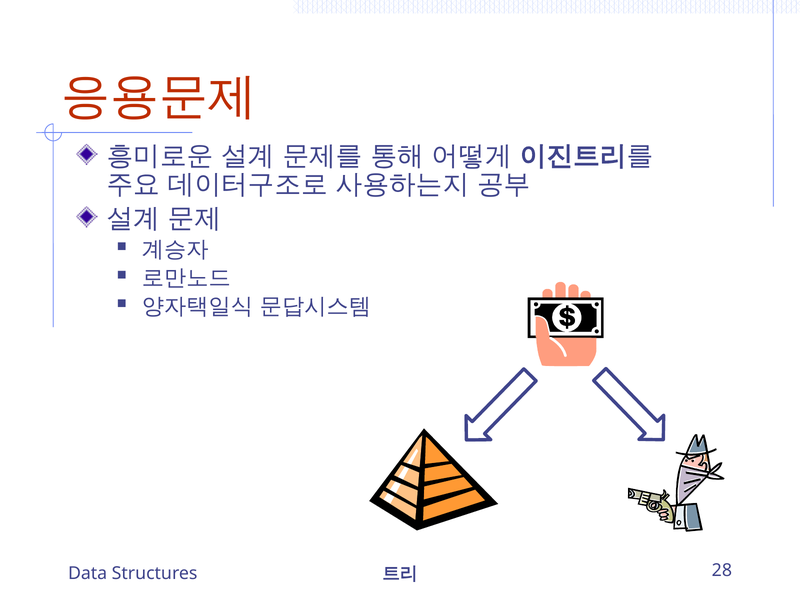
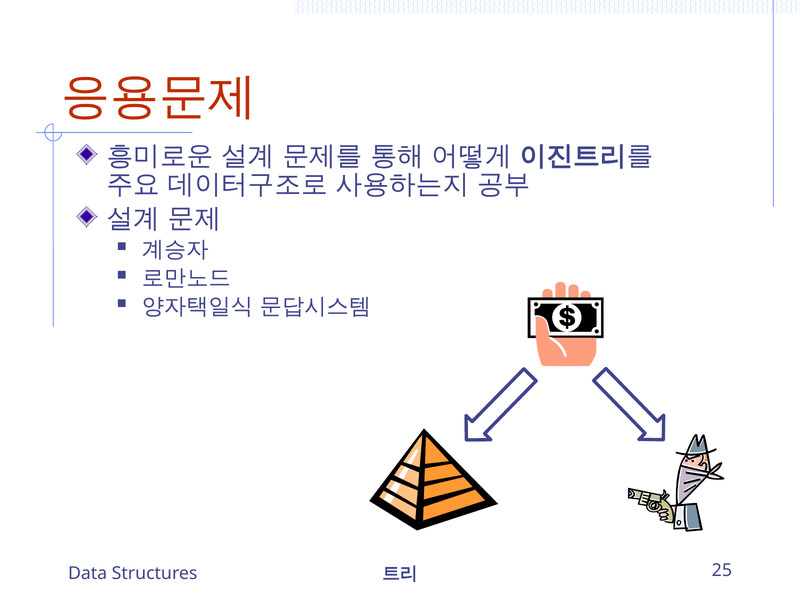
28: 28 -> 25 (722, 570)
